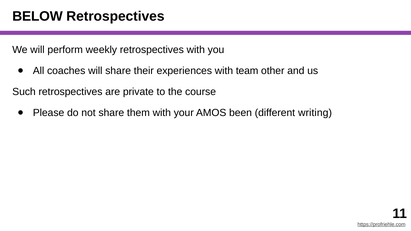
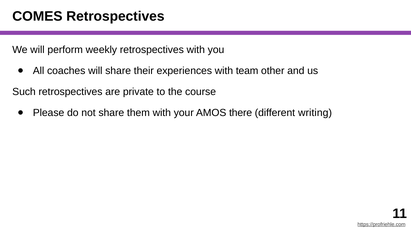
BELOW: BELOW -> COMES (37, 16)
been: been -> there (241, 113)
